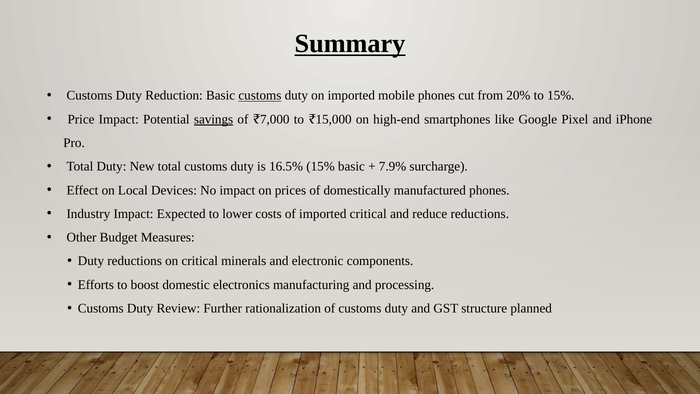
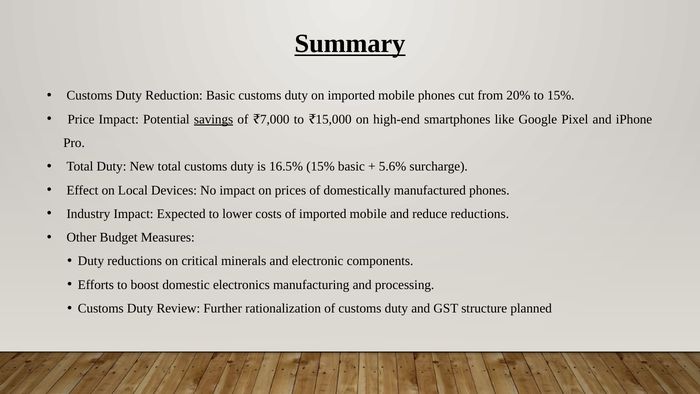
customs underline: present -> none (260, 96)
7.9%: 7.9% -> 5.6% (393, 166)
of imported critical: critical -> mobile (368, 214)
